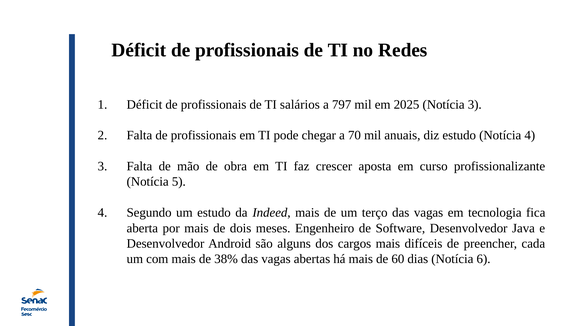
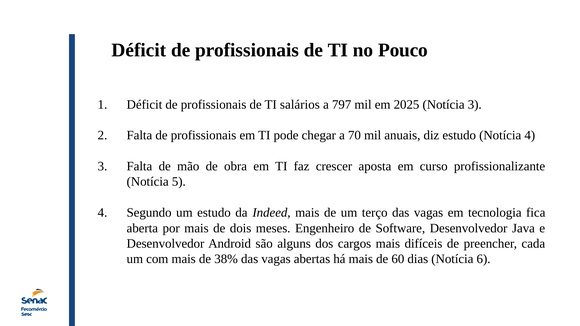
Redes: Redes -> Pouco (403, 50)
